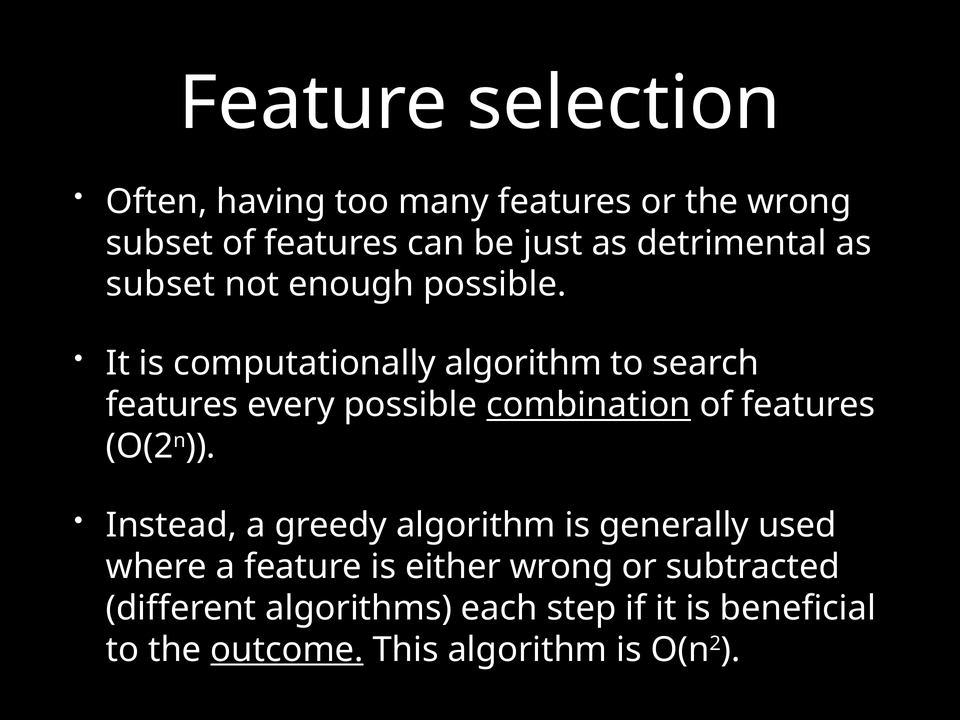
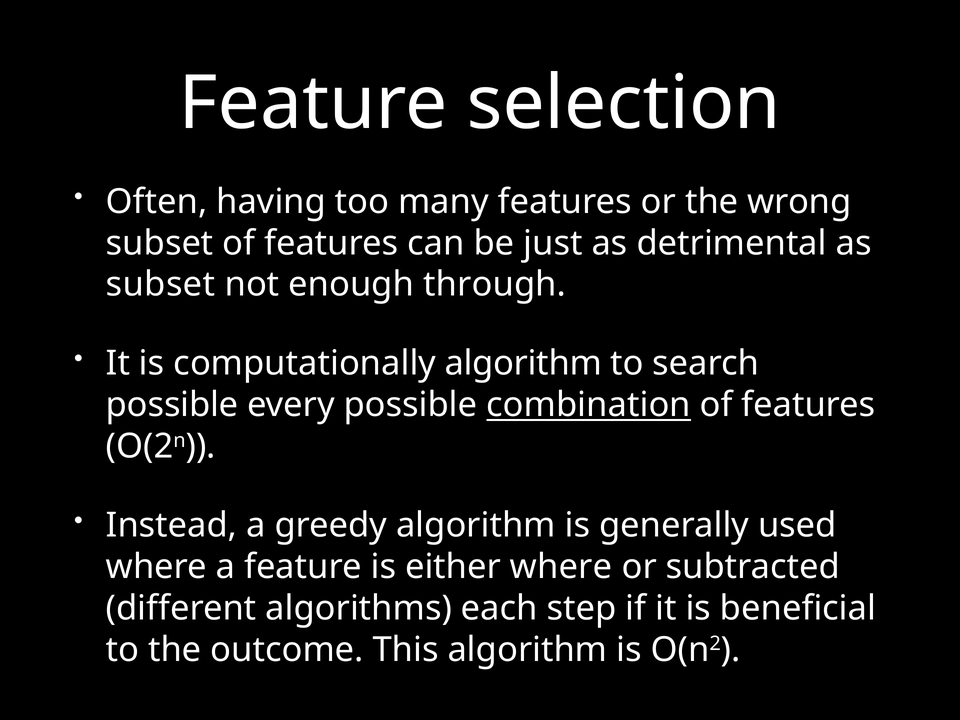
enough possible: possible -> through (495, 285)
features: features -> possible (172, 405)
either wrong: wrong -> where (561, 567)
outcome underline: present -> none (287, 650)
